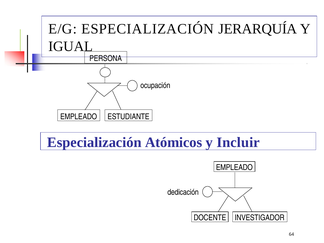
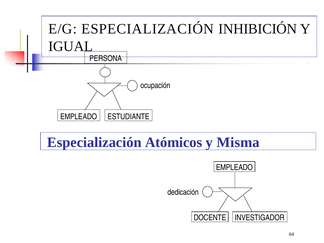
JERARQUÍA: JERARQUÍA -> INHIBICIÓN (258, 29)
Incluir: Incluir -> Misma (238, 142)
